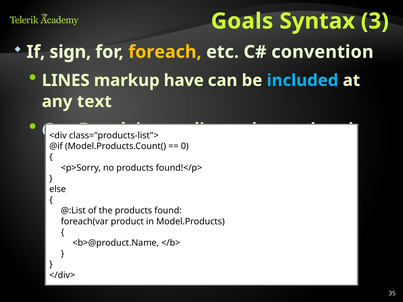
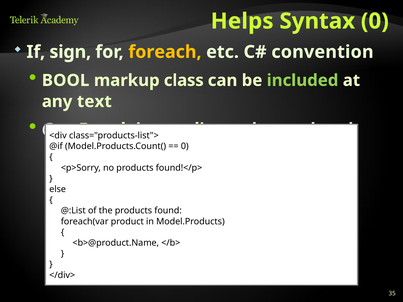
Goals: Goals -> Helps (242, 21)
Syntax 3: 3 -> 0 (375, 21)
LINES: LINES -> BOOL (66, 80)
have: have -> class (184, 80)
included colour: light blue -> light green (303, 80)
